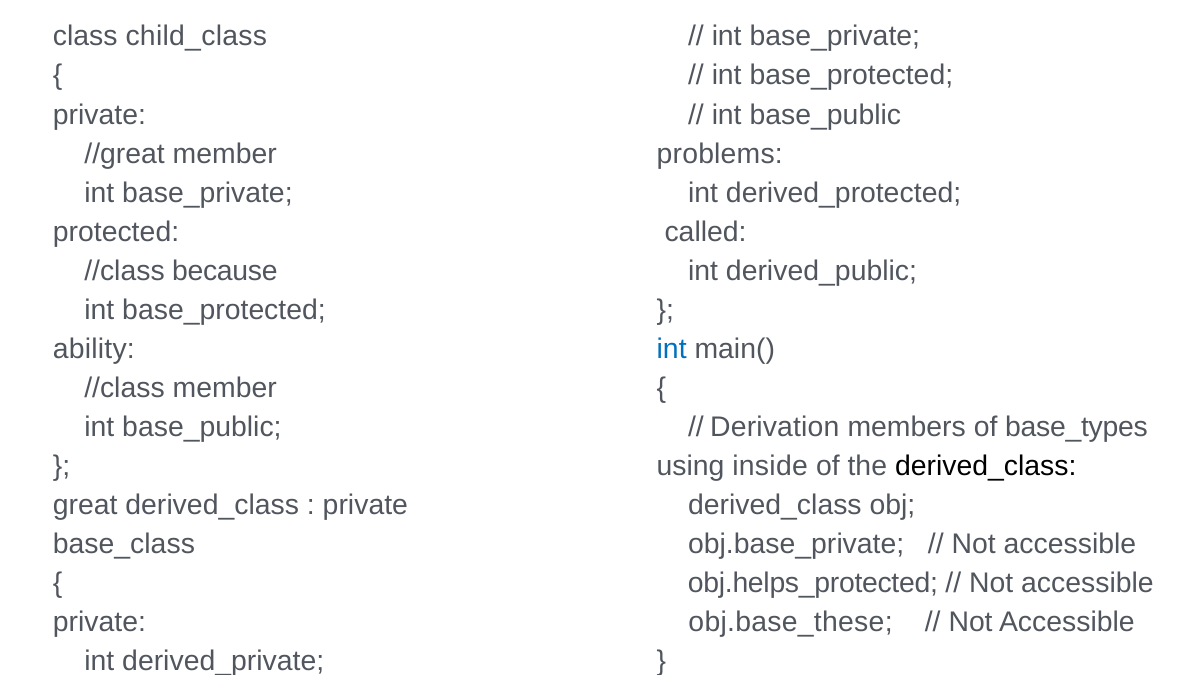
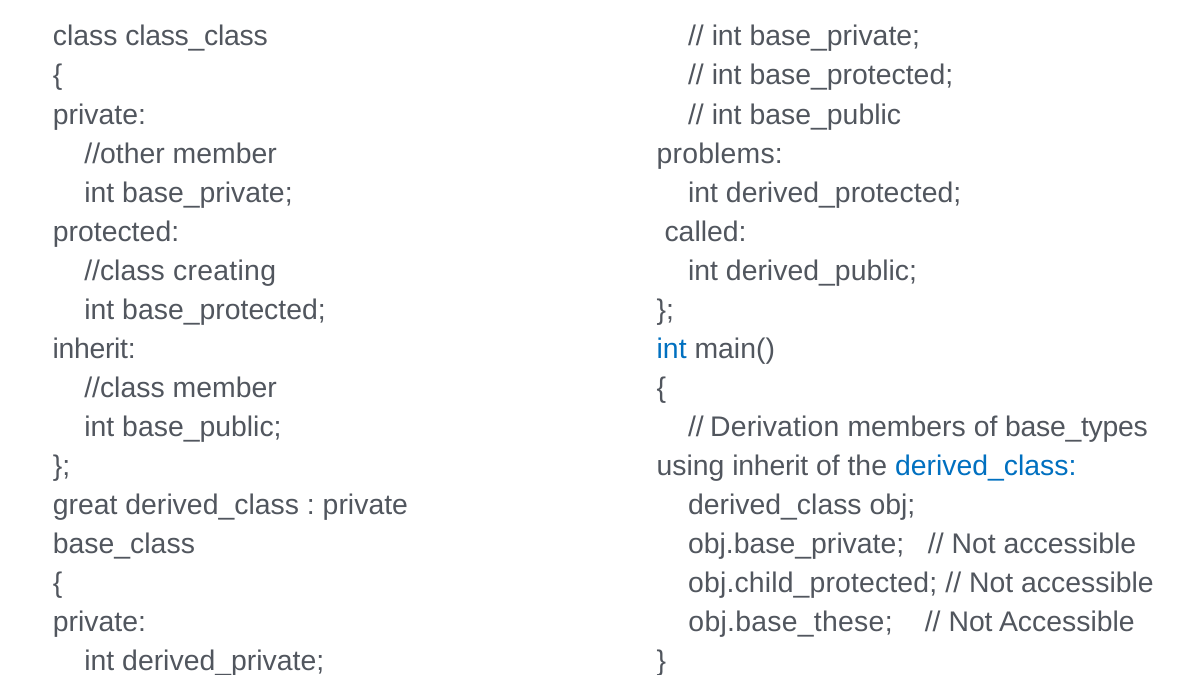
child_class: child_class -> class_class (197, 37)
//great: //great -> //other (125, 154)
because: because -> creating (225, 271)
ability: ability -> inherit (94, 349)
using inside: inside -> inherit (770, 467)
derived_class colour: black -> blue (986, 467)
obj.helps_protected: obj.helps_protected -> obj.child_protected (813, 584)
